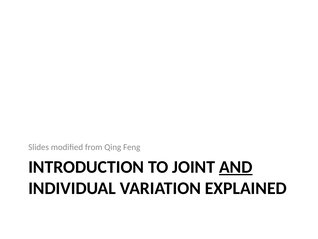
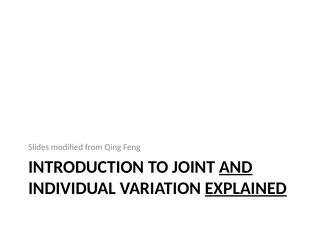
EXPLAINED underline: none -> present (246, 188)
